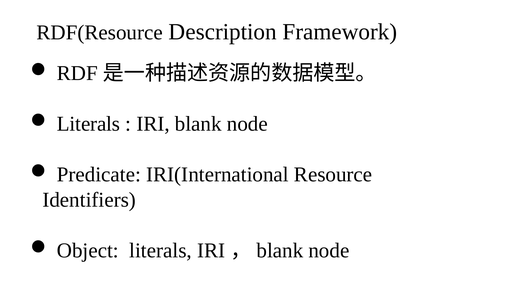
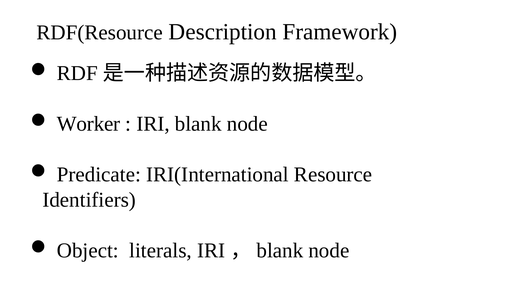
Literals: Literals -> Worker (89, 124)
